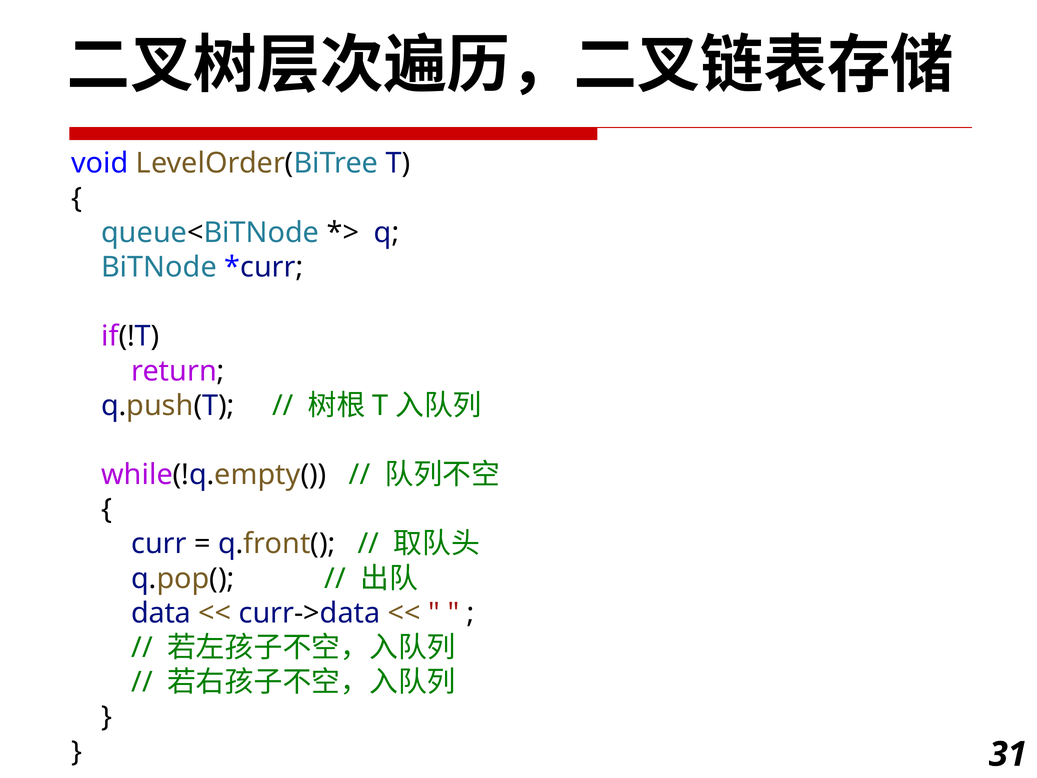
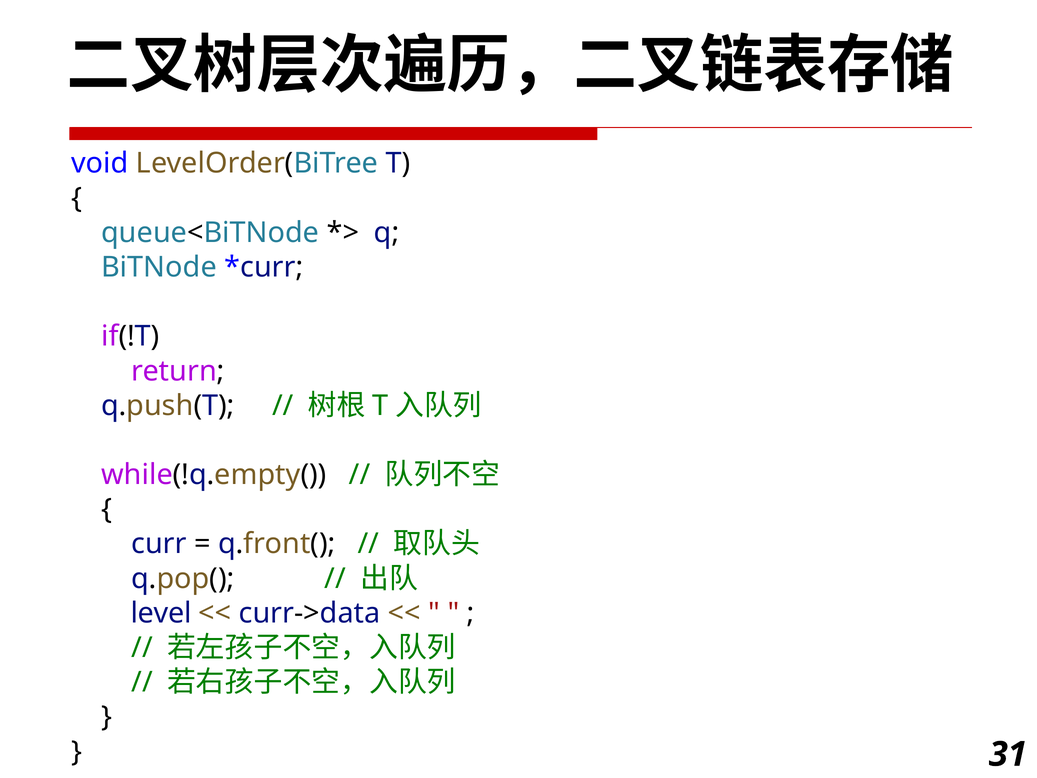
data: data -> level (161, 613)
